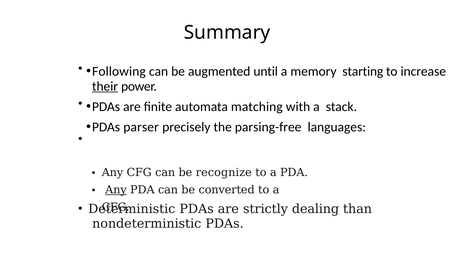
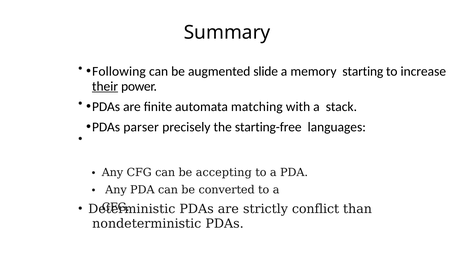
until: until -> slide (266, 72)
parsing-free: parsing-free -> starting-free (268, 127)
recognize: recognize -> accepting (224, 173)
Any underline: present -> none (116, 190)
dealing: dealing -> conflict (316, 209)
